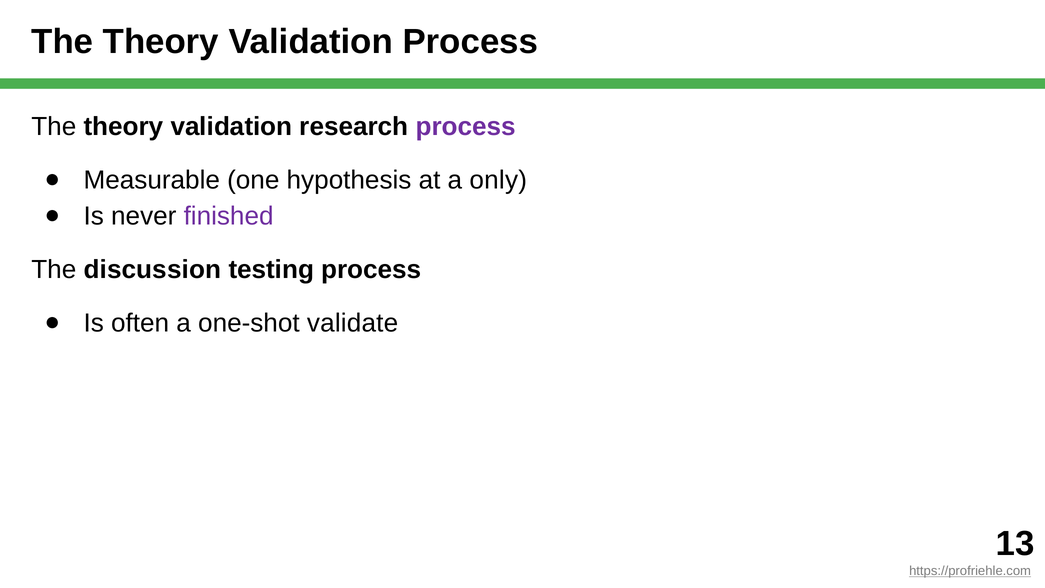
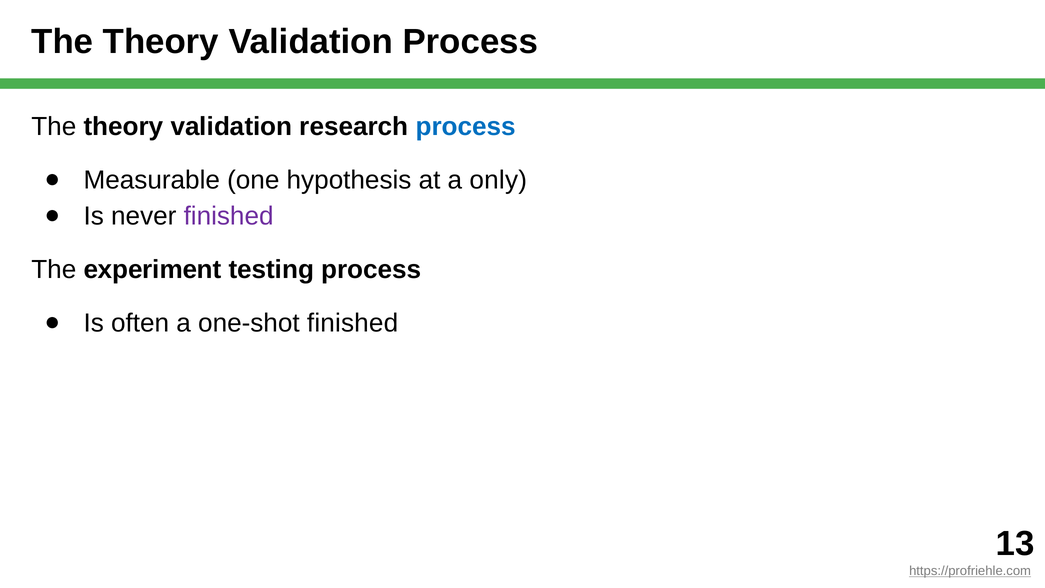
process colour: purple -> blue (466, 127)
discussion: discussion -> experiment (153, 270)
one-shot validate: validate -> finished (353, 323)
